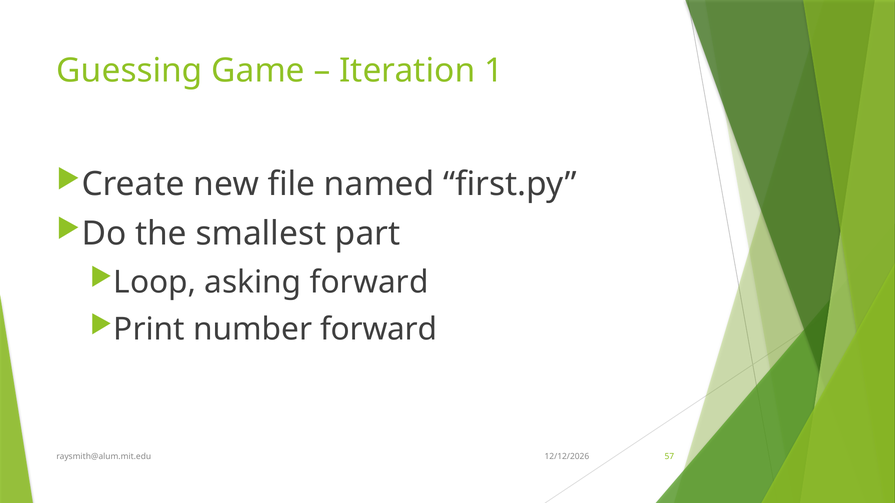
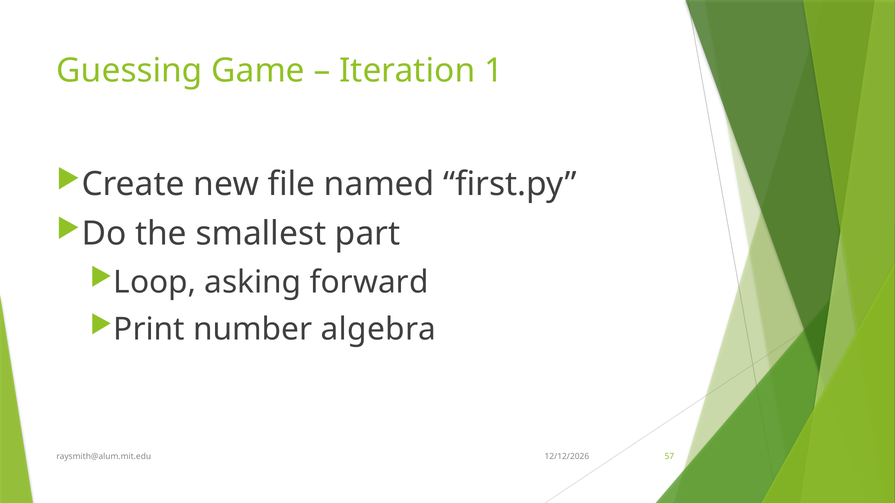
number forward: forward -> algebra (378, 330)
